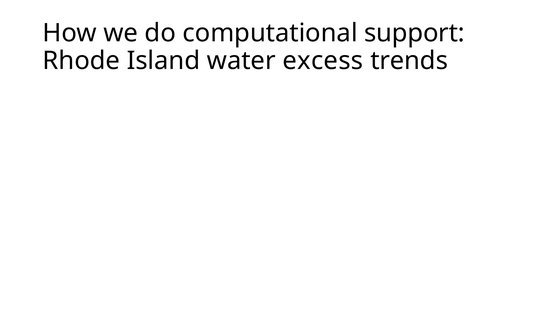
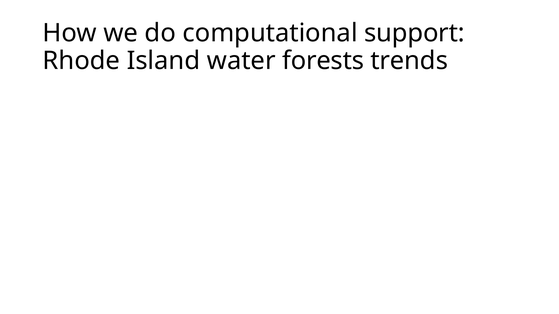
excess: excess -> forests (323, 61)
